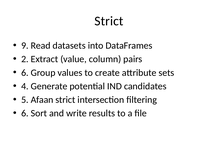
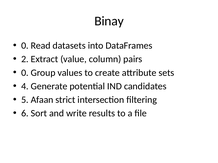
Strict: Strict -> Binay (109, 21)
9: 9 -> 0 (25, 46)
6: 6 -> 0 (25, 73)
